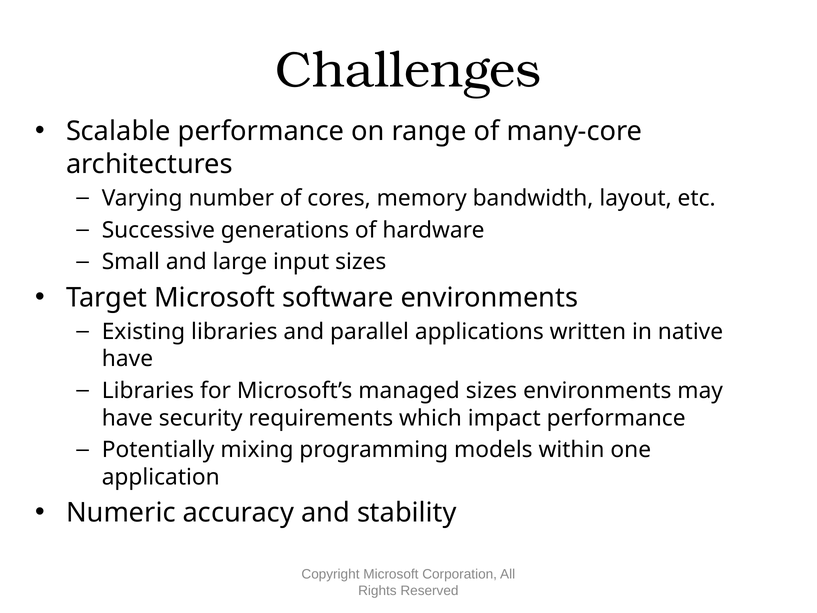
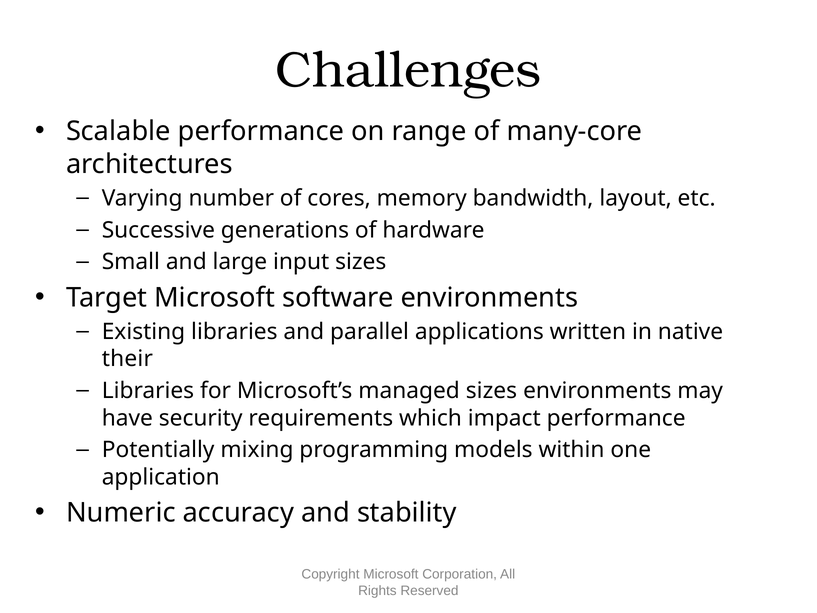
have: have -> their (127, 359)
